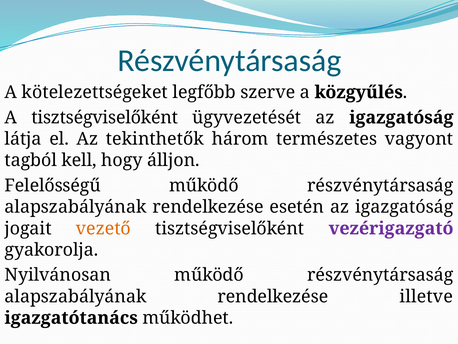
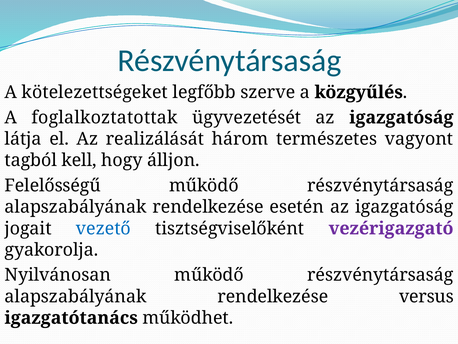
A tisztségviselőként: tisztségviselőként -> foglalkoztatottak (105, 117)
tekinthetők: tekinthetők -> realizálását (155, 139)
vezető colour: orange -> blue (103, 228)
illetve: illetve -> versus (426, 296)
